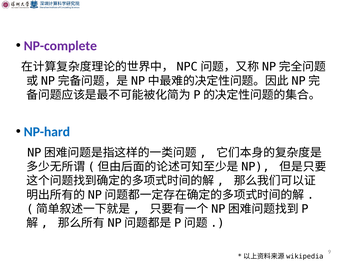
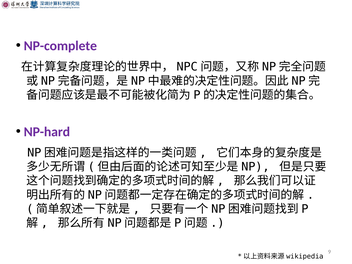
NP-hard colour: blue -> purple (47, 132)
